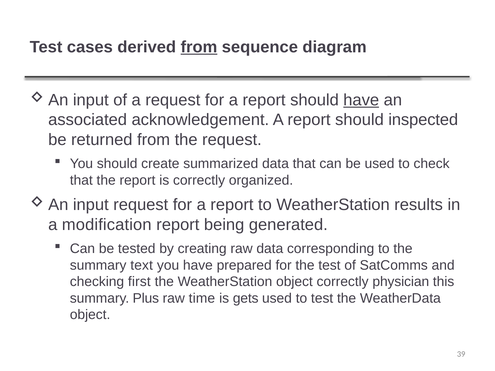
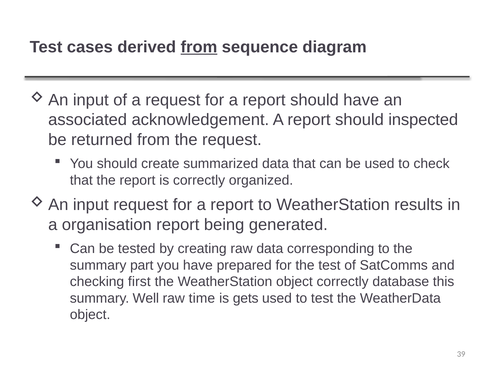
have underline: present -> none (361, 100)
modification: modification -> organisation (107, 225)
text: text -> part (142, 265)
physician: physician -> database (401, 282)
Plus: Plus -> Well (146, 298)
